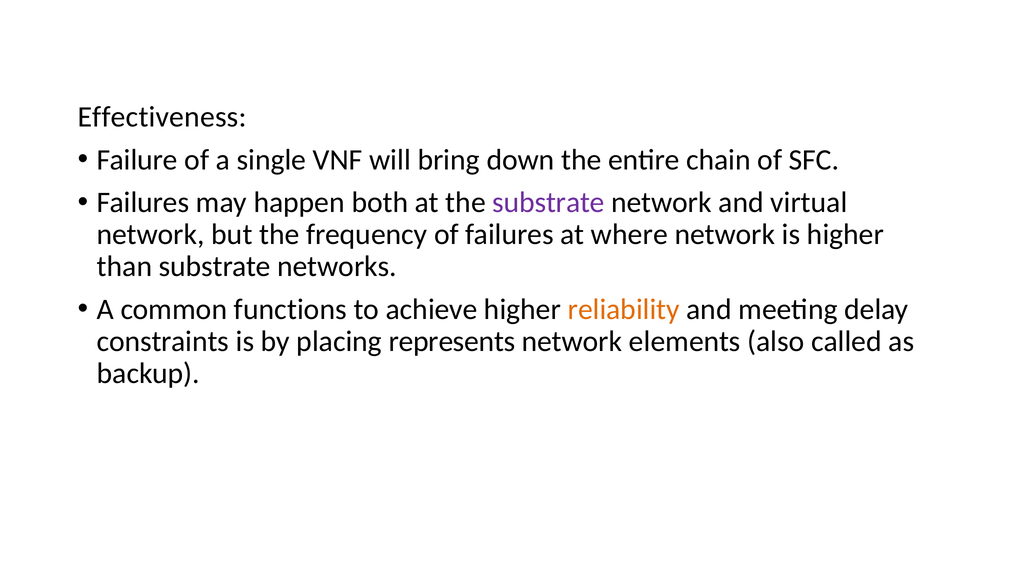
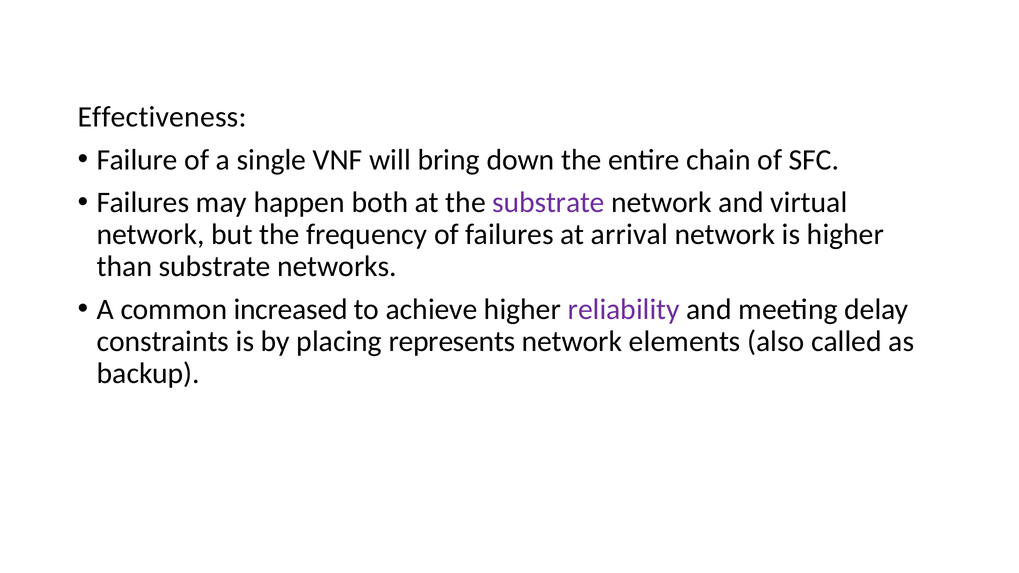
where: where -> arrival (629, 235)
functions: functions -> increased (291, 309)
reliability colour: orange -> purple (624, 309)
